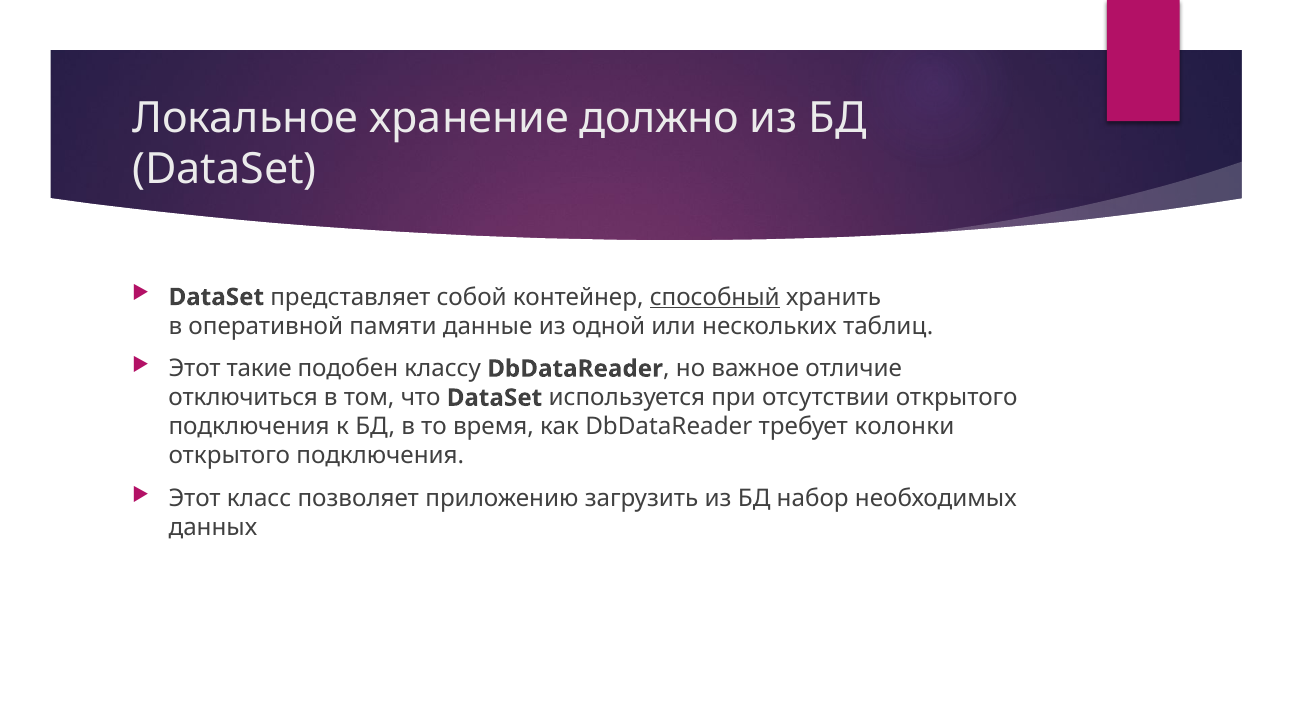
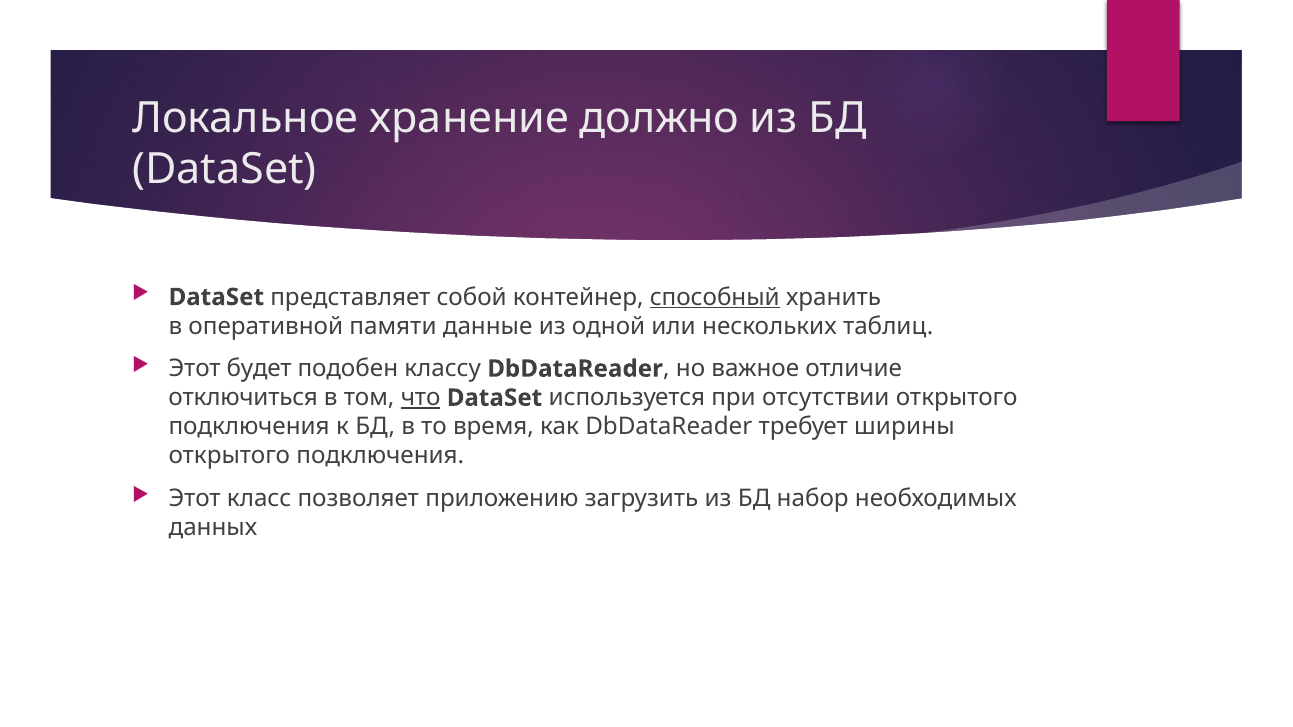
такие: такие -> будет (259, 369)
что underline: none -> present (421, 398)
колонки: колонки -> ширины (904, 427)
